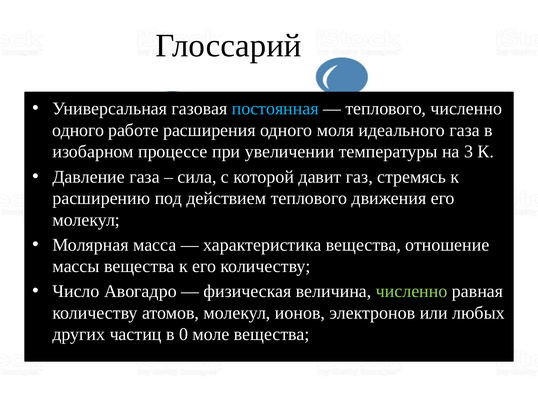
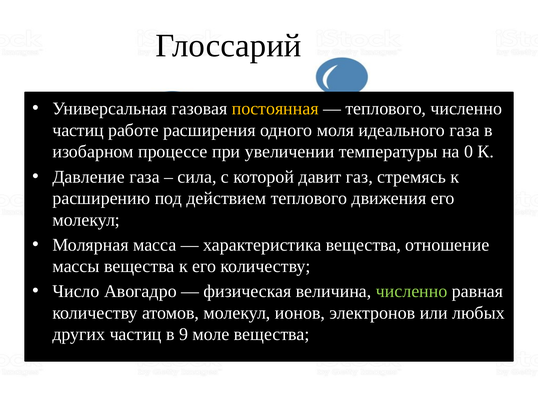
постоянная colour: light blue -> yellow (275, 109)
одного: одного -> частиц (78, 130)
3: 3 -> 0 (469, 152)
0: 0 -> 9 (184, 335)
